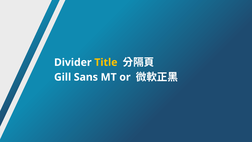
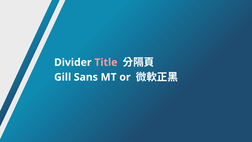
Title colour: yellow -> pink (106, 62)
